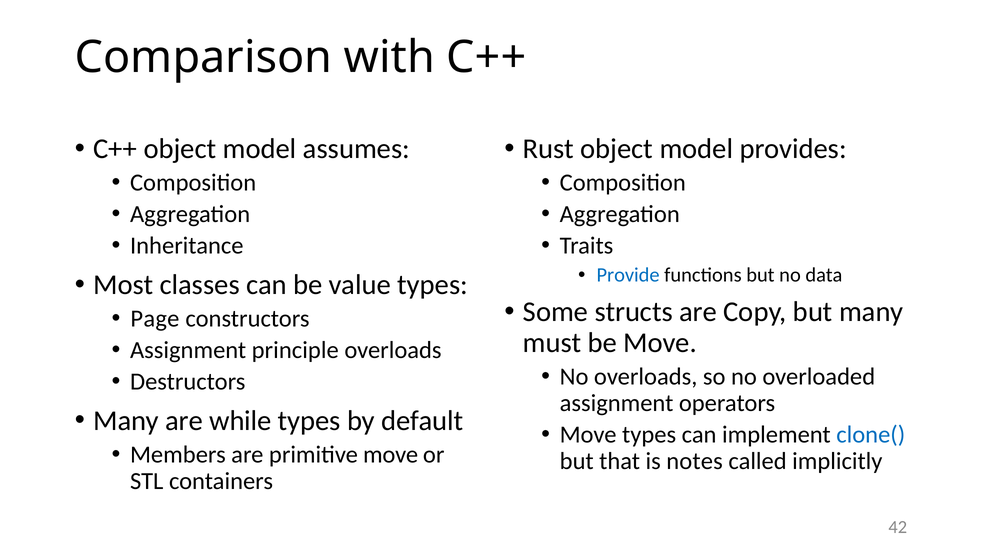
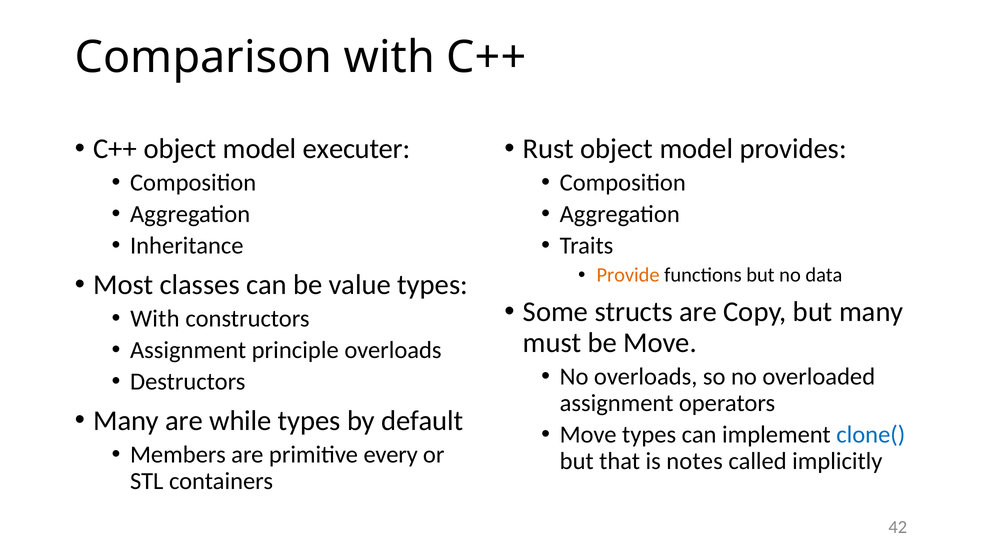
assumes: assumes -> executer (357, 149)
Provide colour: blue -> orange (628, 275)
Page: Page -> With (155, 319)
primitive move: move -> every (391, 455)
